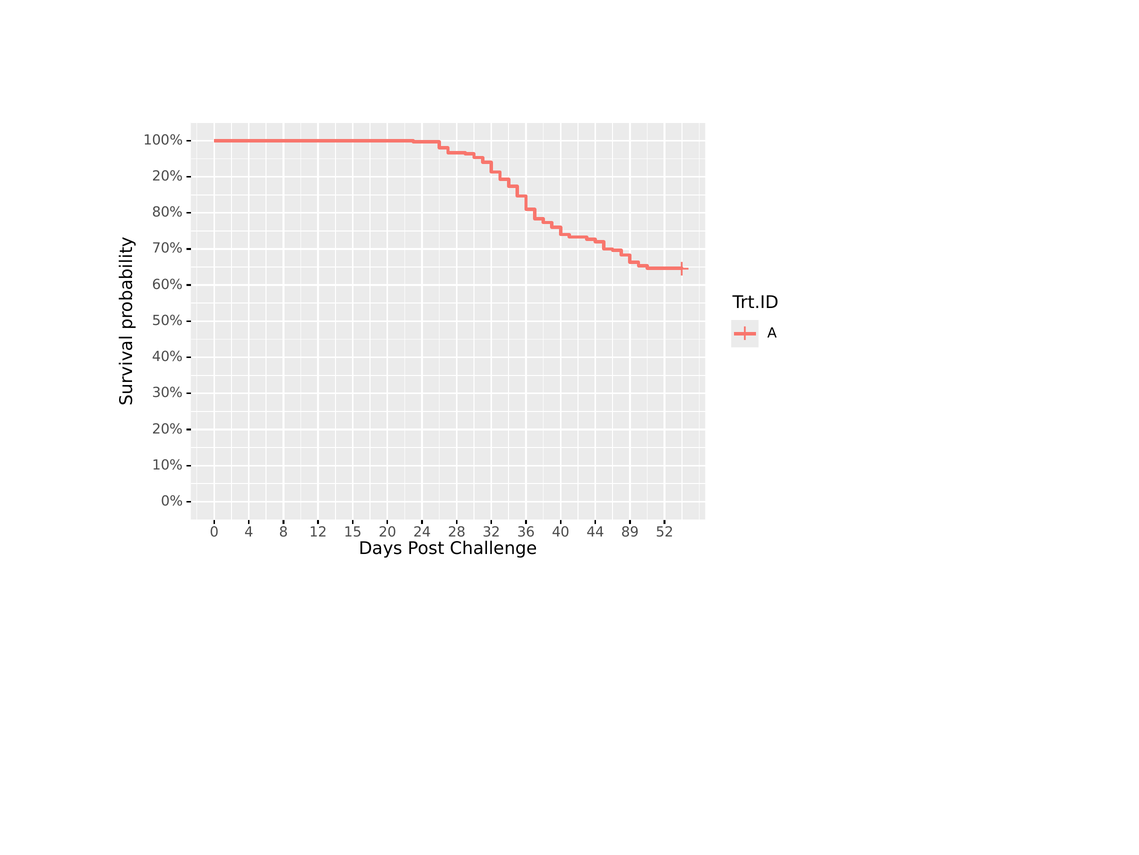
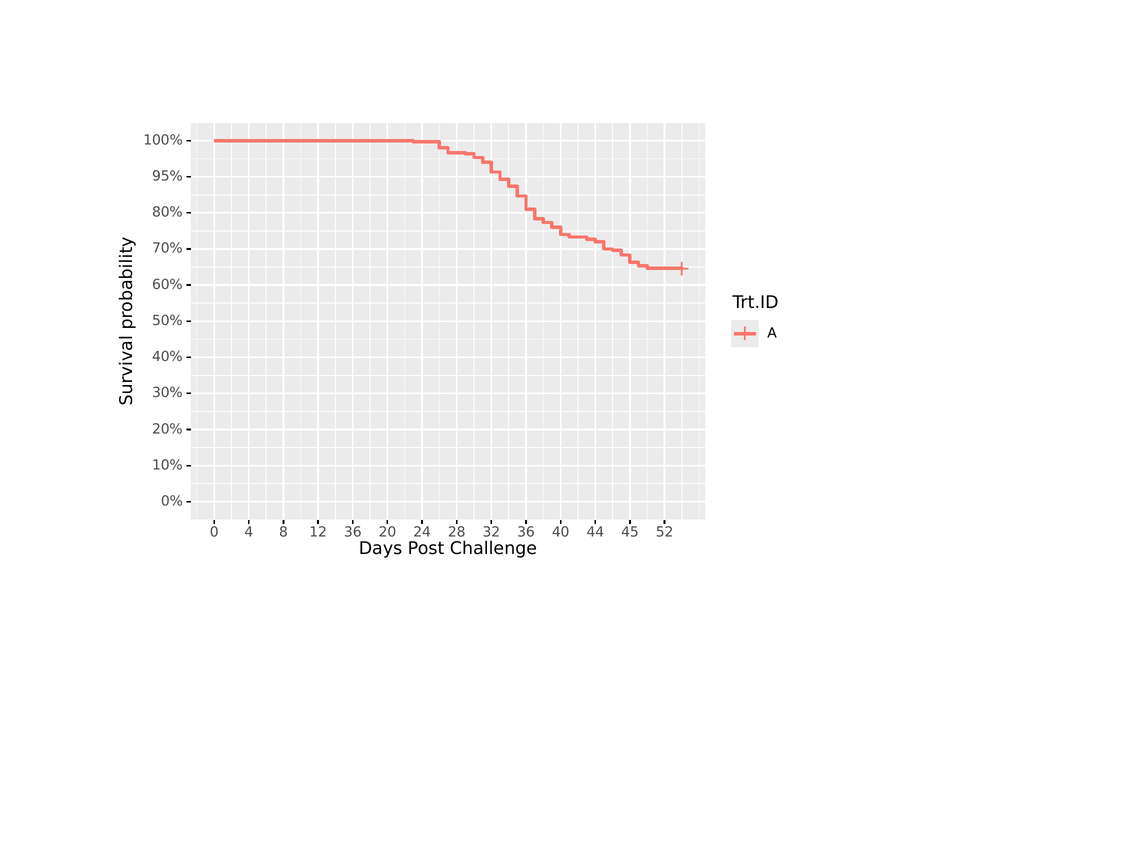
20%: 20% -> 95% (167, 176)
12 15: 15 -> 36 (353, 532)
89: 89 -> 45 (630, 532)
